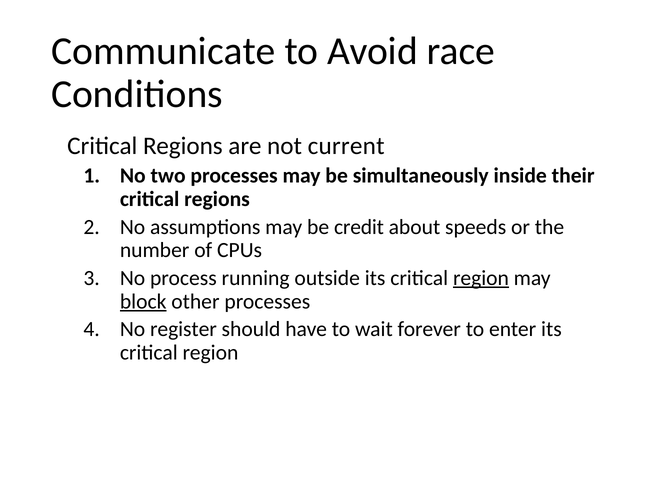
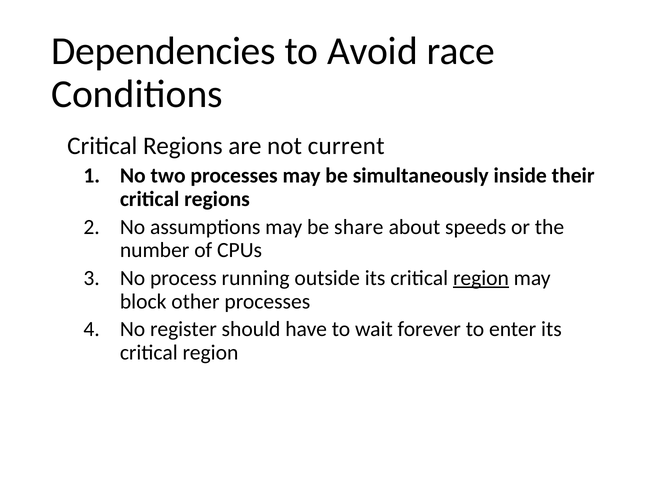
Communicate: Communicate -> Dependencies (163, 51)
credit: credit -> share (359, 227)
block underline: present -> none (143, 301)
